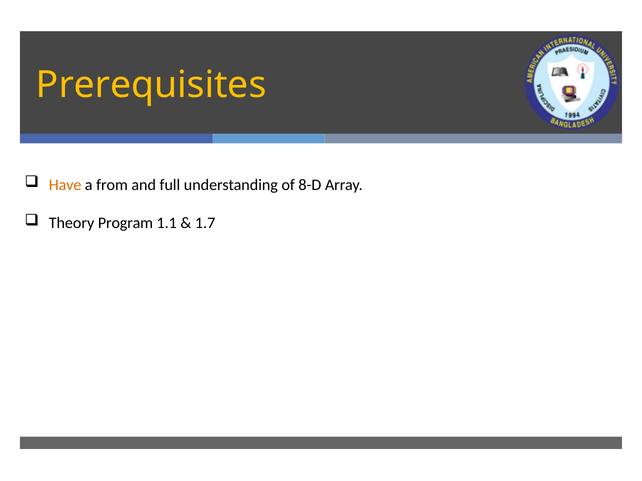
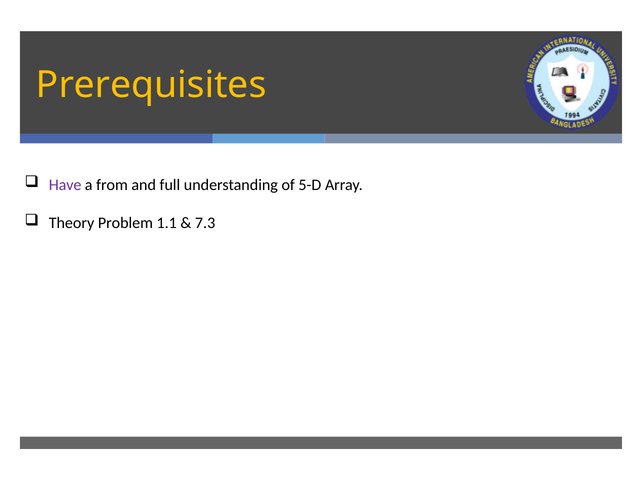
Have colour: orange -> purple (65, 185)
8-D: 8-D -> 5-D (310, 185)
Program: Program -> Problem (125, 223)
1.7: 1.7 -> 7.3 (205, 223)
